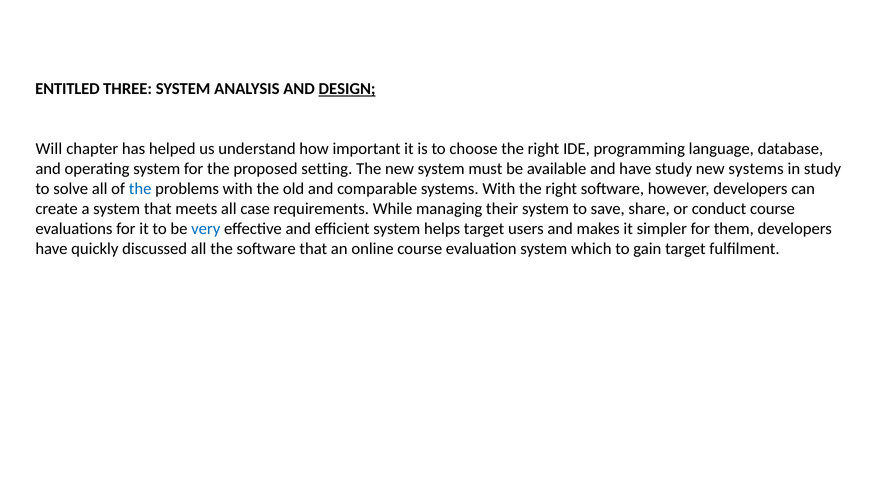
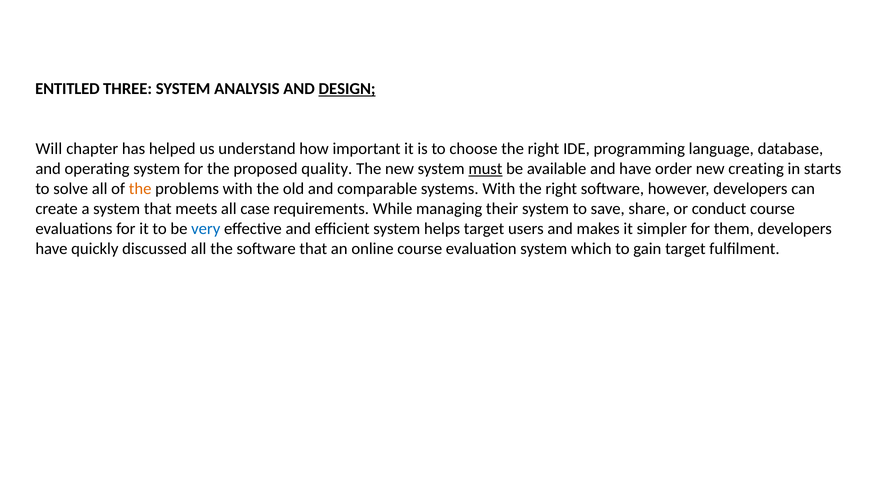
setting: setting -> quality (327, 169)
must underline: none -> present (485, 169)
have study: study -> order (674, 169)
new systems: systems -> creating (756, 169)
in study: study -> starts (823, 169)
the colour: blue -> orange (140, 189)
